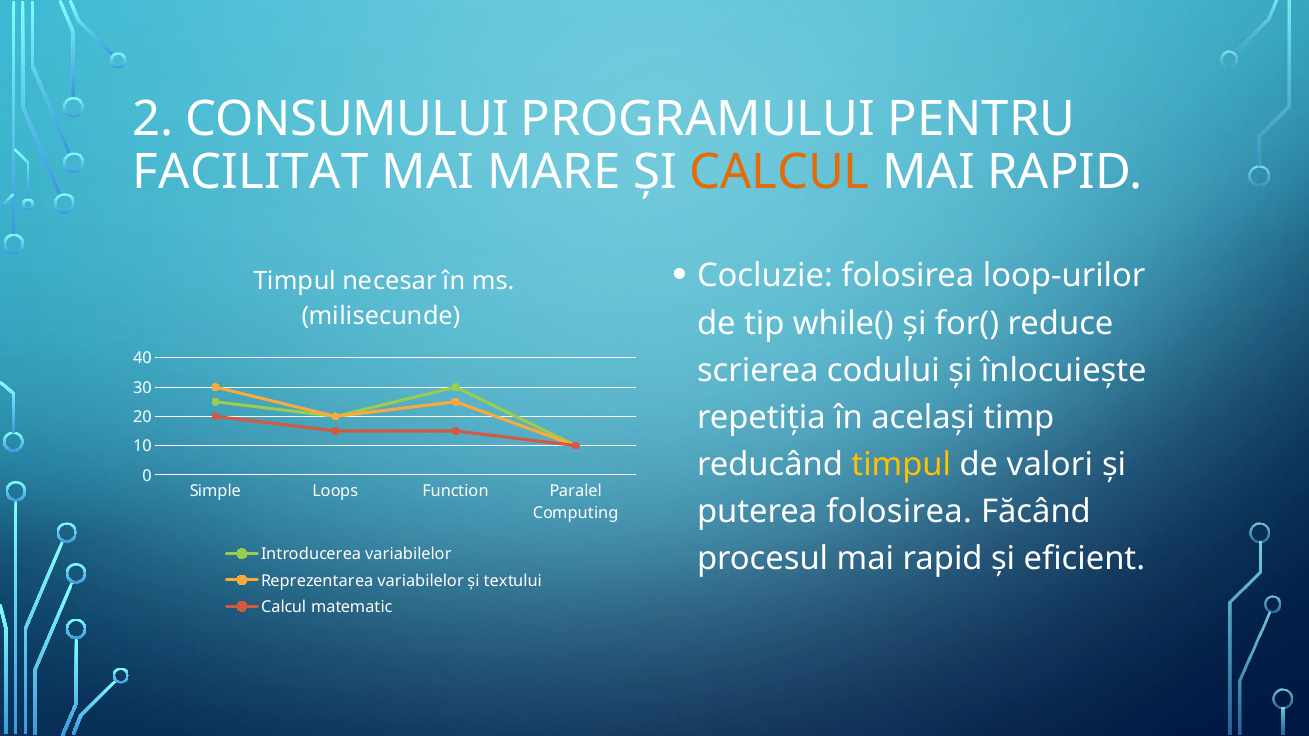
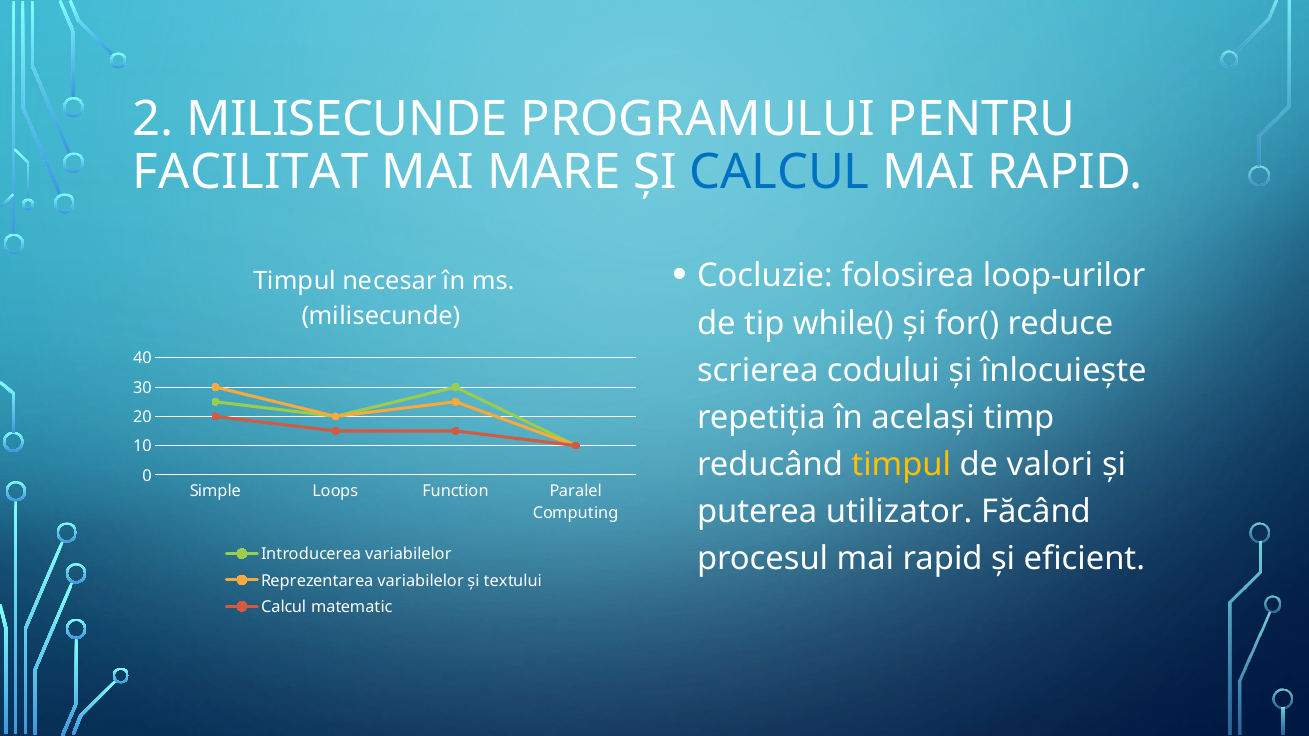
2 CONSUMULUI: CONSUMULUI -> MILISECUNDE (347, 119)
CALCUL colour: orange -> blue (780, 172)
puterea folosirea: folosirea -> utilizator (899, 512)
